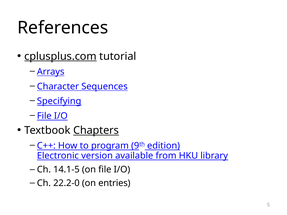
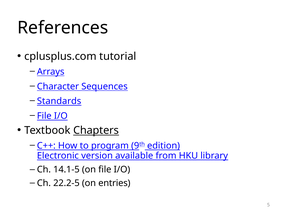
cplusplus.com underline: present -> none (60, 56)
Specifying: Specifying -> Standards (59, 101)
22.2-0: 22.2-0 -> 22.2-5 (66, 183)
